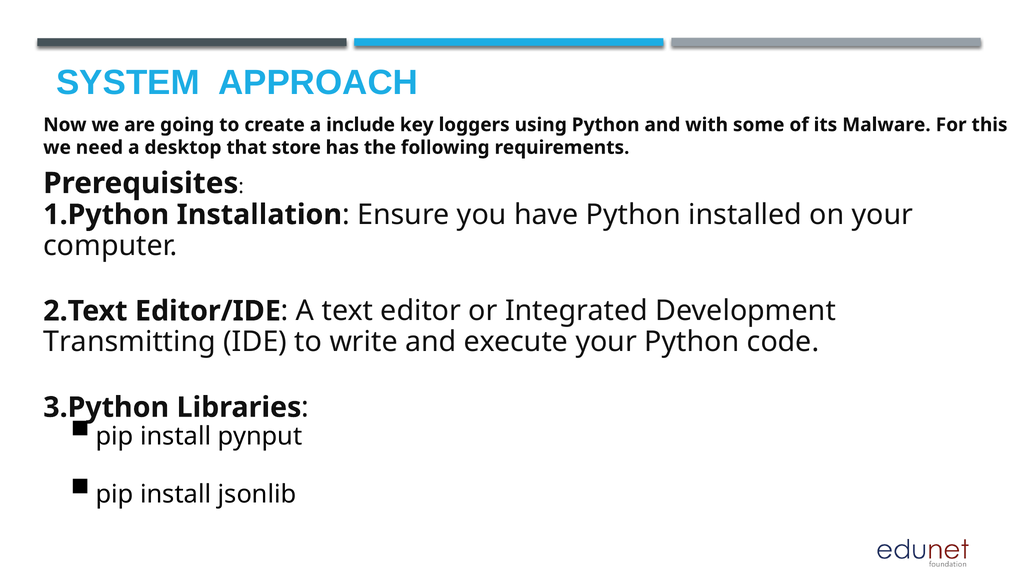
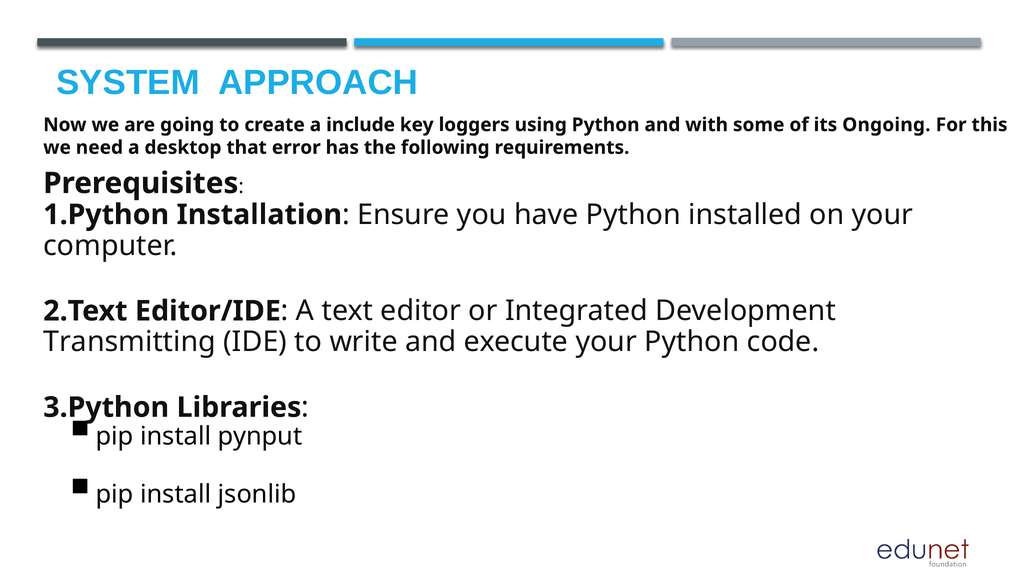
Malware: Malware -> Ongoing (886, 125)
store: store -> error (296, 147)
